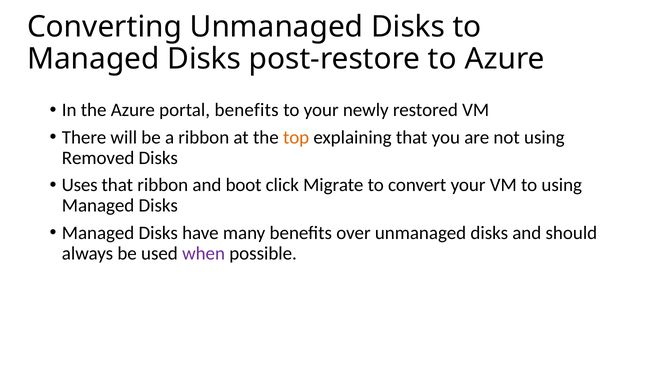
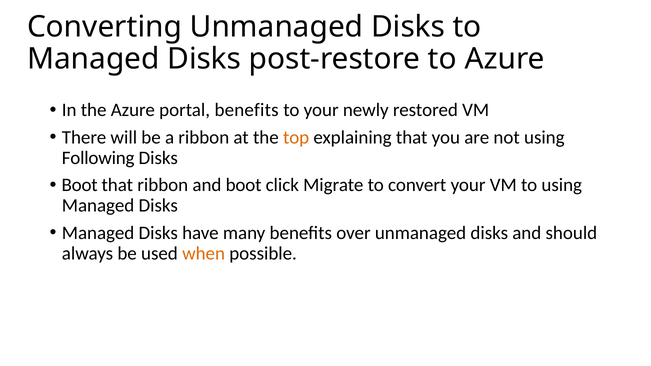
Removed: Removed -> Following (98, 158)
Uses: Uses -> Boot (80, 185)
when colour: purple -> orange (204, 253)
